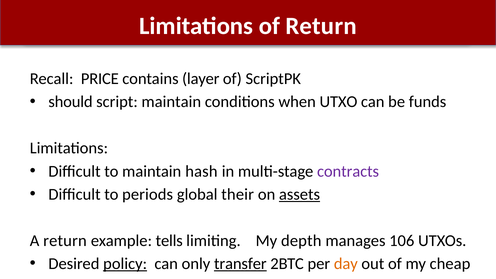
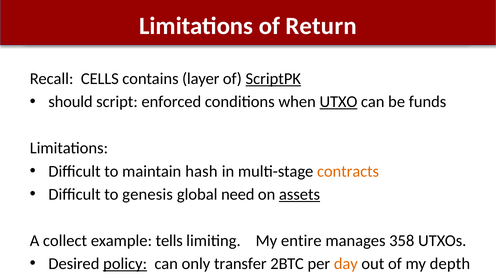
PRICE: PRICE -> CELLS (100, 79)
ScriptPK underline: none -> present (273, 79)
script maintain: maintain -> enforced (171, 102)
UTXO underline: none -> present (338, 102)
contracts colour: purple -> orange (348, 171)
periods: periods -> genesis (148, 194)
their: their -> need (238, 194)
A return: return -> collect (65, 241)
depth: depth -> entire (301, 241)
106: 106 -> 358 (402, 241)
transfer underline: present -> none (240, 264)
cheap: cheap -> depth (450, 264)
